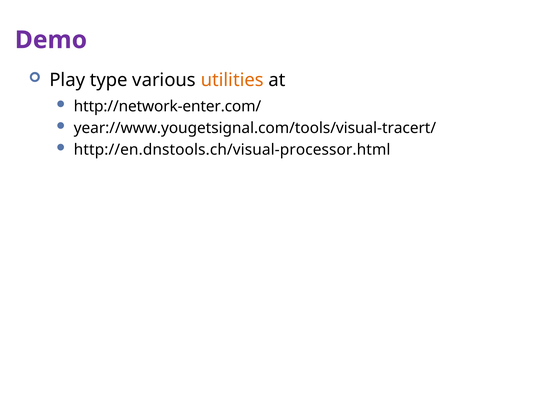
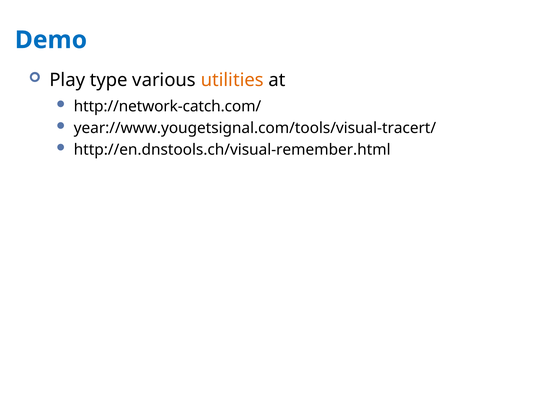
Demo colour: purple -> blue (51, 40)
http://network-enter.com/: http://network-enter.com/ -> http://network-catch.com/ (167, 106)
http://en.dnstools.ch/visual-processor.html: http://en.dnstools.ch/visual-processor.html -> http://en.dnstools.ch/visual-remember.html (232, 149)
